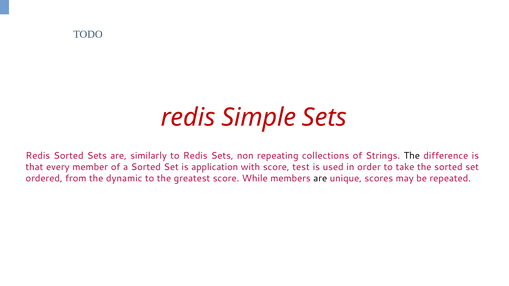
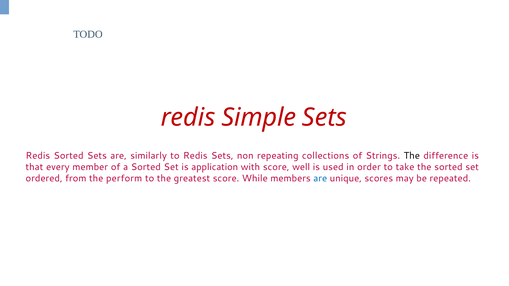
test: test -> well (301, 167)
dynamic: dynamic -> perform (124, 179)
are colour: black -> blue (320, 179)
